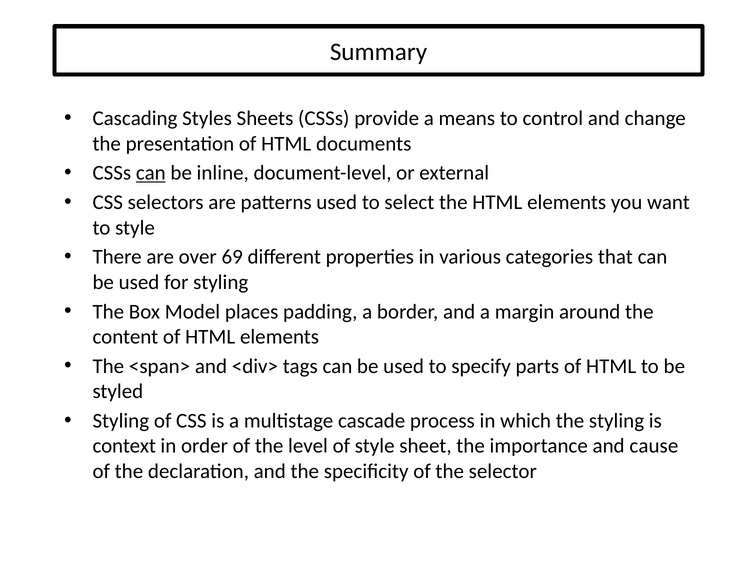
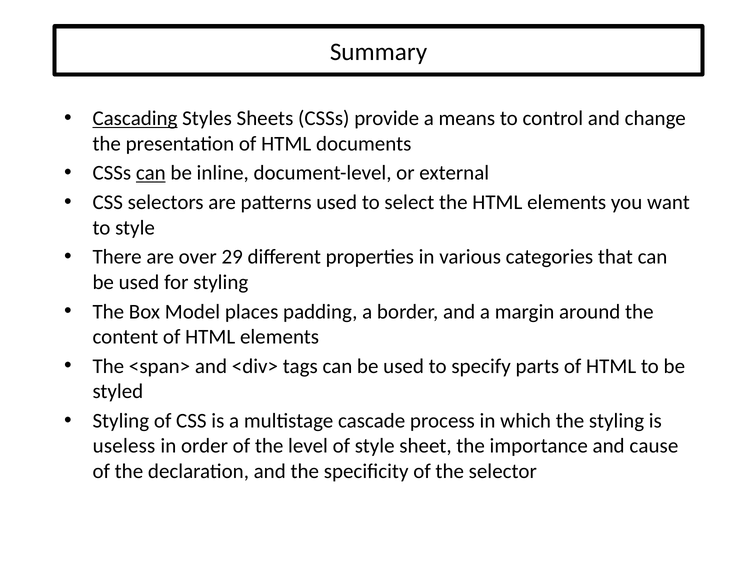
Cascading underline: none -> present (135, 119)
69: 69 -> 29 (232, 257)
context: context -> useless (124, 446)
